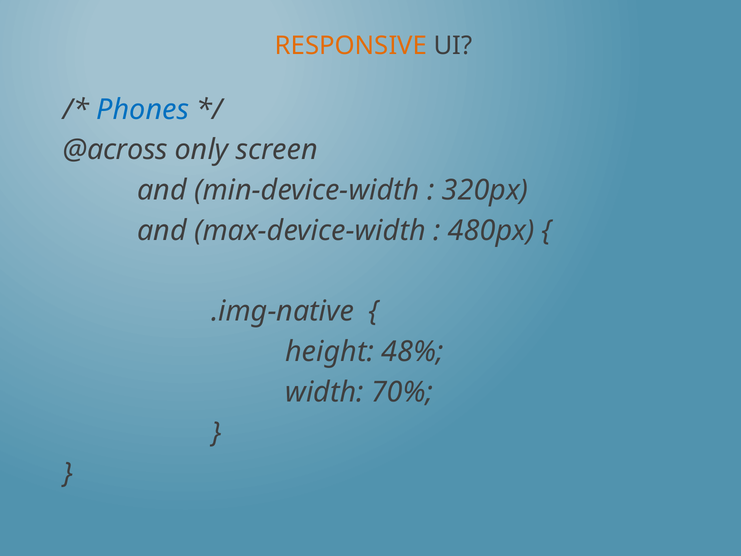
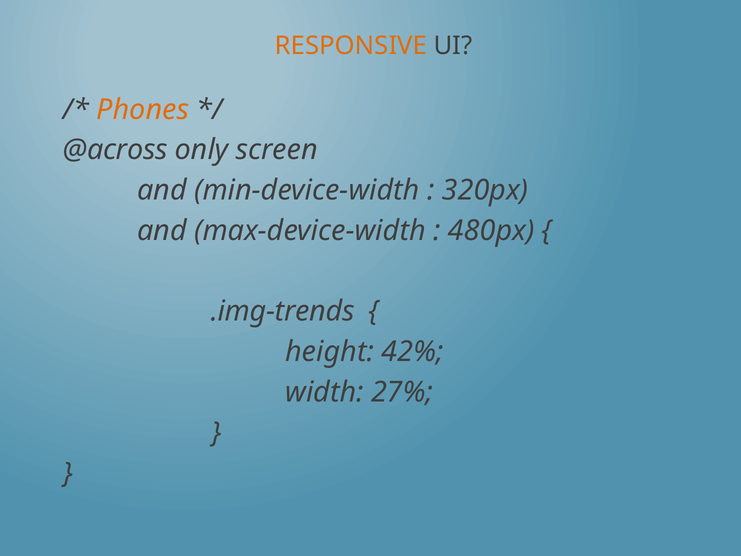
Phones colour: blue -> orange (143, 109)
.img-native: .img-native -> .img-trends (283, 311)
48%: 48% -> 42% (412, 352)
70%: 70% -> 27% (402, 392)
